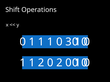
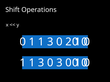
1: 1 -> 3 (50, 42)
3: 3 -> 2 (68, 42)
2: 2 -> 3 (41, 63)
0 2: 2 -> 3 (59, 63)
